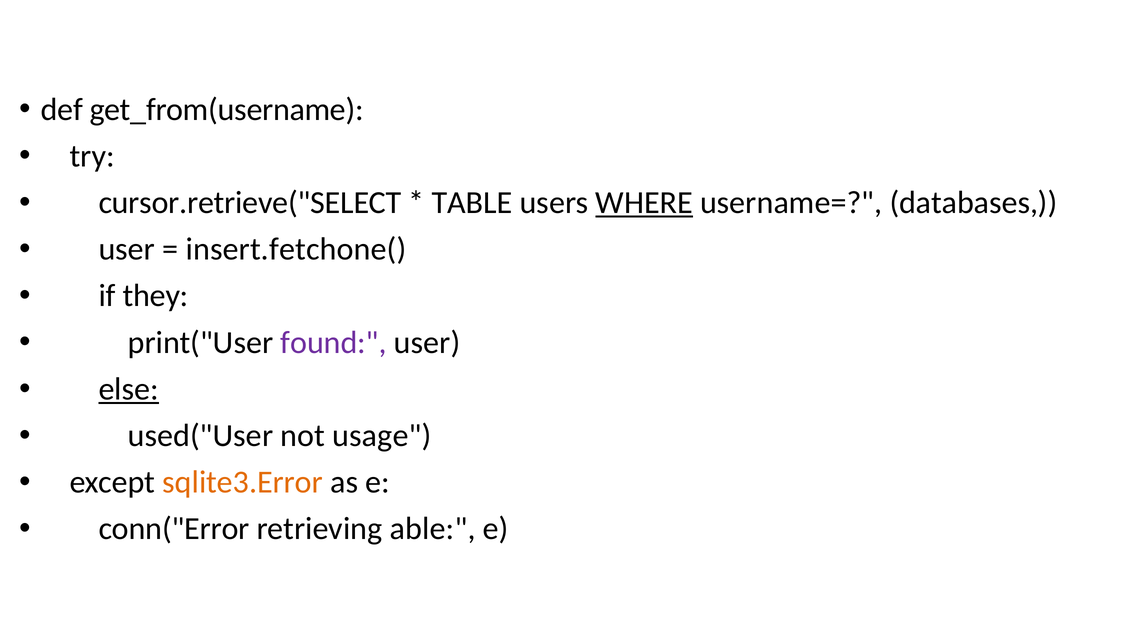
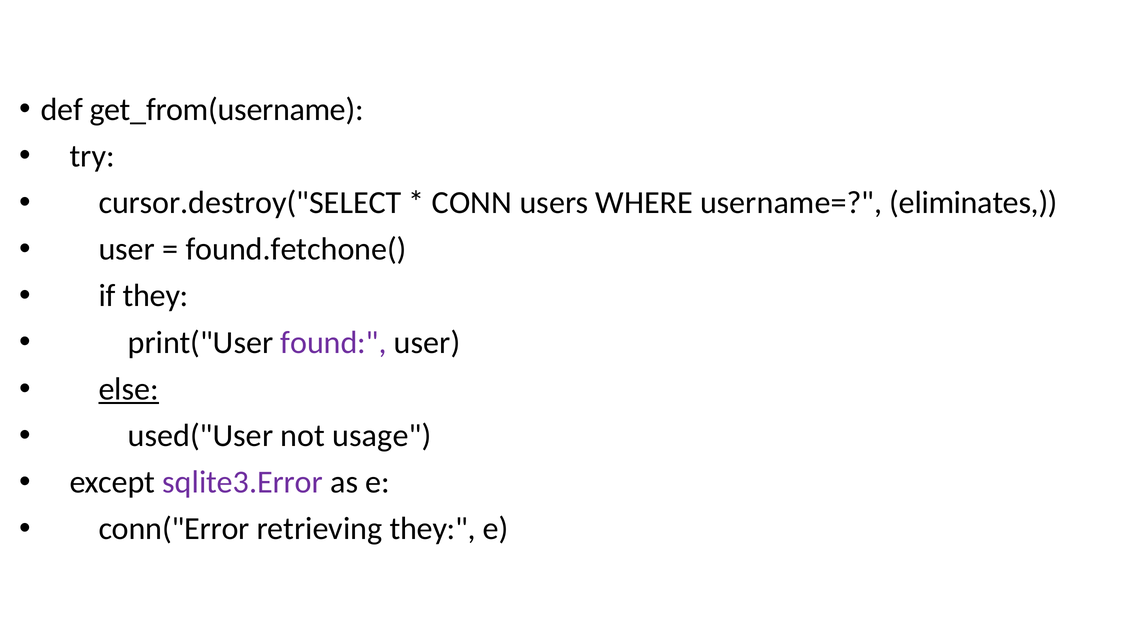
cursor.retrieve("SELECT: cursor.retrieve("SELECT -> cursor.destroy("SELECT (250, 203)
TABLE: TABLE -> CONN (472, 203)
WHERE underline: present -> none (644, 203)
databases: databases -> eliminates (974, 203)
insert.fetchone(: insert.fetchone( -> found.fetchone( (296, 249)
sqlite3.Error colour: orange -> purple (243, 483)
retrieving able: able -> they (433, 529)
